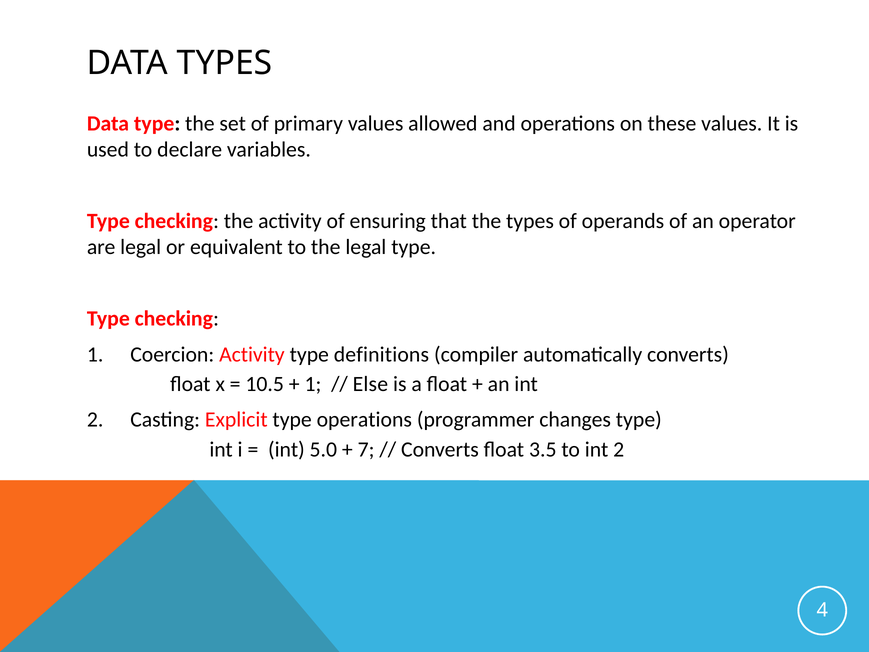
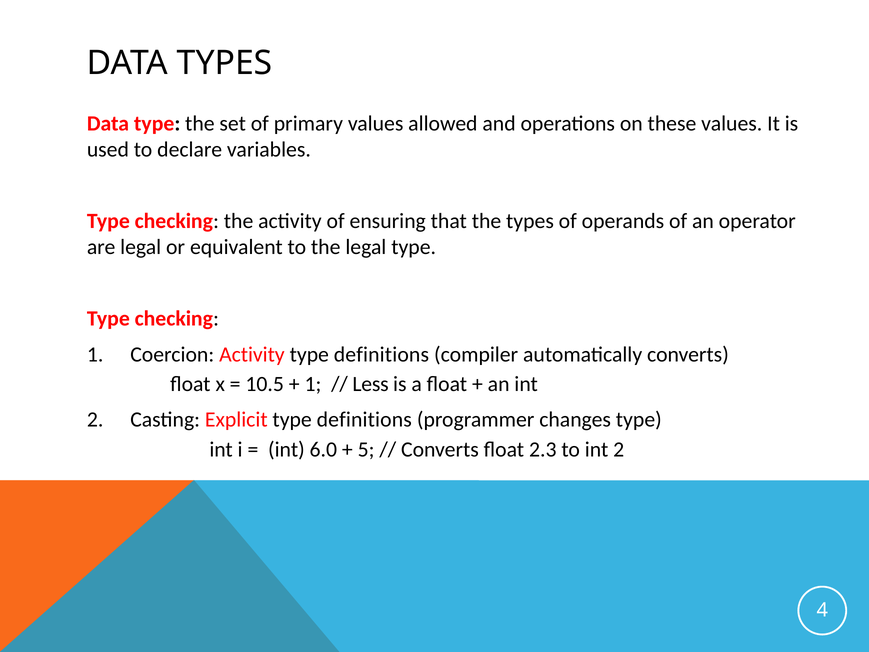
Else: Else -> Less (371, 384)
Explicit type operations: operations -> definitions (364, 420)
5.0: 5.0 -> 6.0 (323, 449)
7: 7 -> 5 (366, 449)
3.5: 3.5 -> 2.3 (543, 449)
